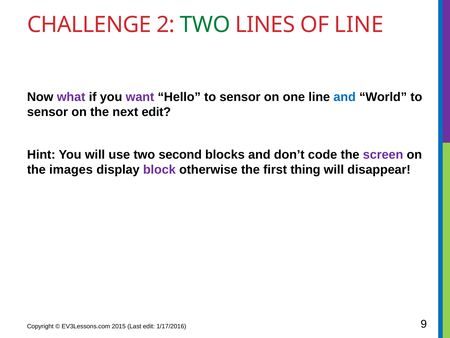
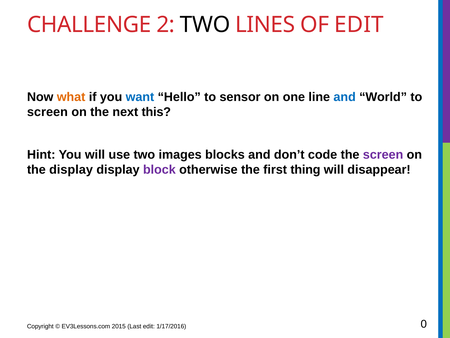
TWO colour: green -> black (205, 25)
OF LINE: LINE -> EDIT (359, 25)
what colour: purple -> orange (71, 97)
want colour: purple -> blue (140, 97)
sensor: sensor -> screen (47, 112)
next edit: edit -> this (156, 112)
second: second -> images (180, 154)
the images: images -> display (71, 169)
9: 9 -> 0 (424, 324)
